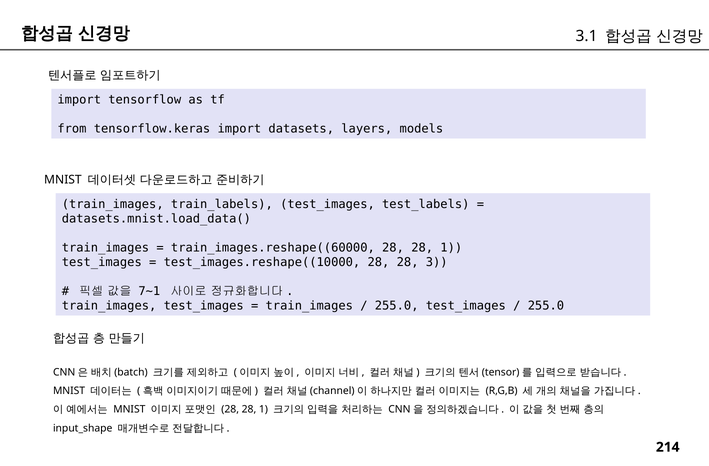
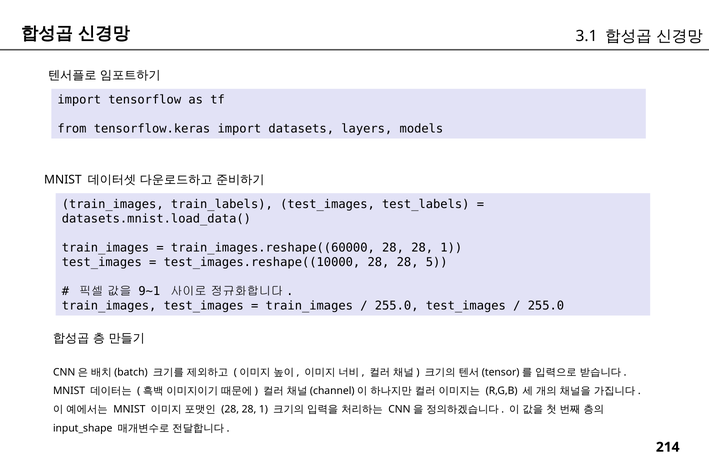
3: 3 -> 5 (437, 262)
7~1: 7~1 -> 9~1 (149, 291)
